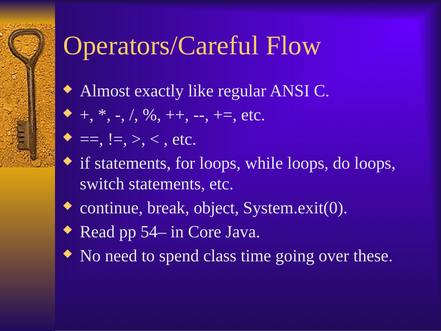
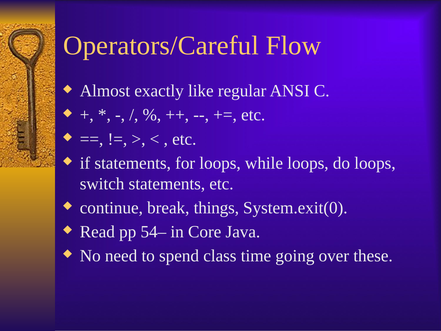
object: object -> things (216, 208)
